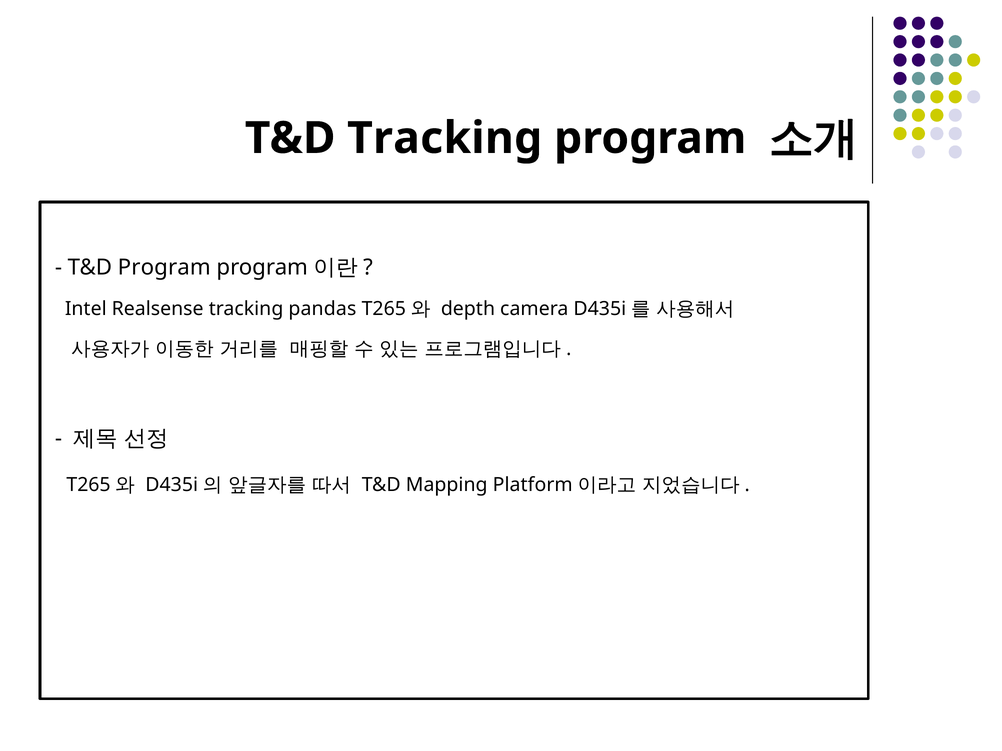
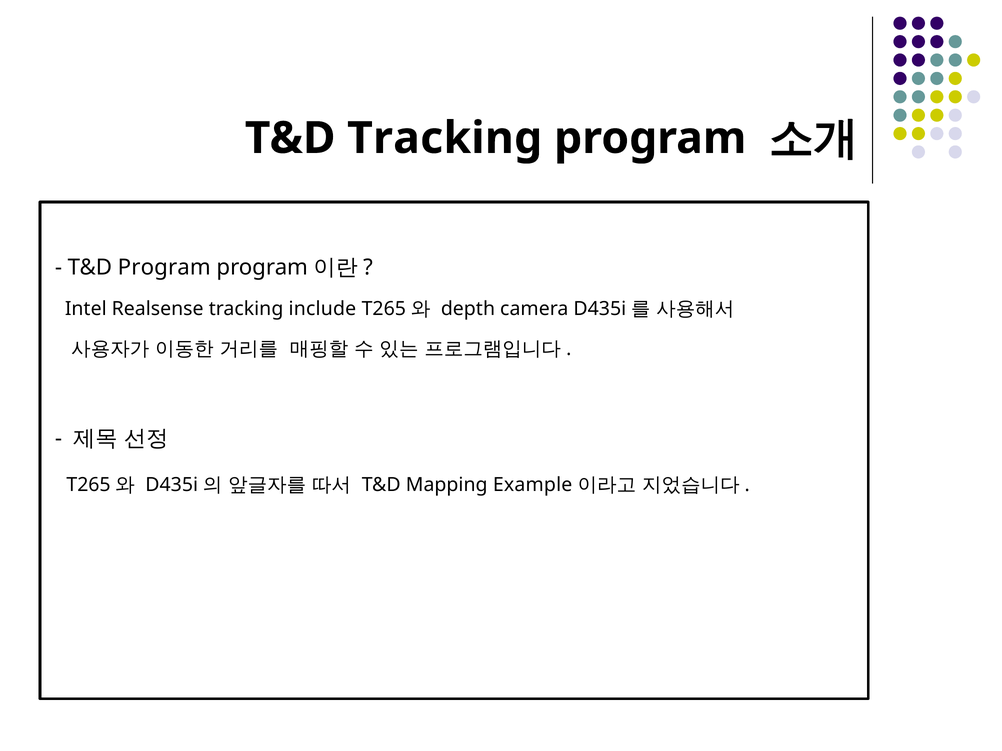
pandas: pandas -> include (322, 309)
Platform: Platform -> Example (533, 485)
